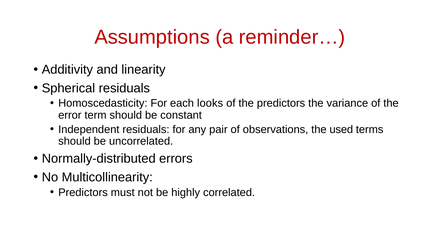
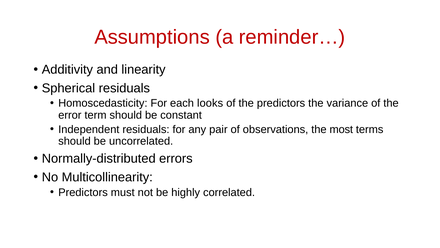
used: used -> most (341, 129)
